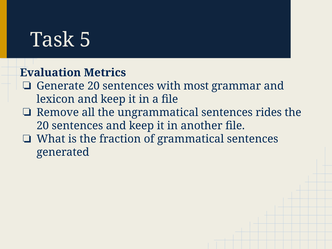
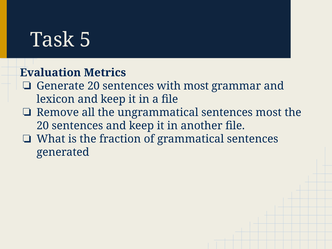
sentences rides: rides -> most (269, 112)
